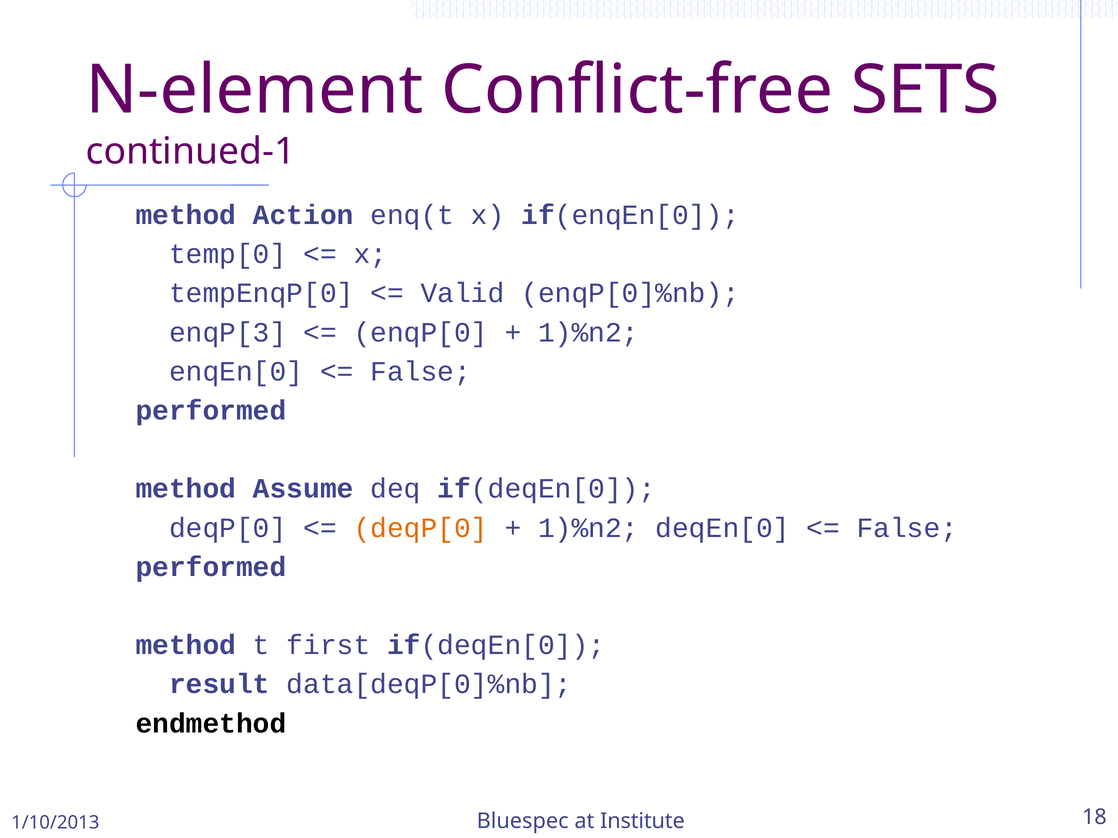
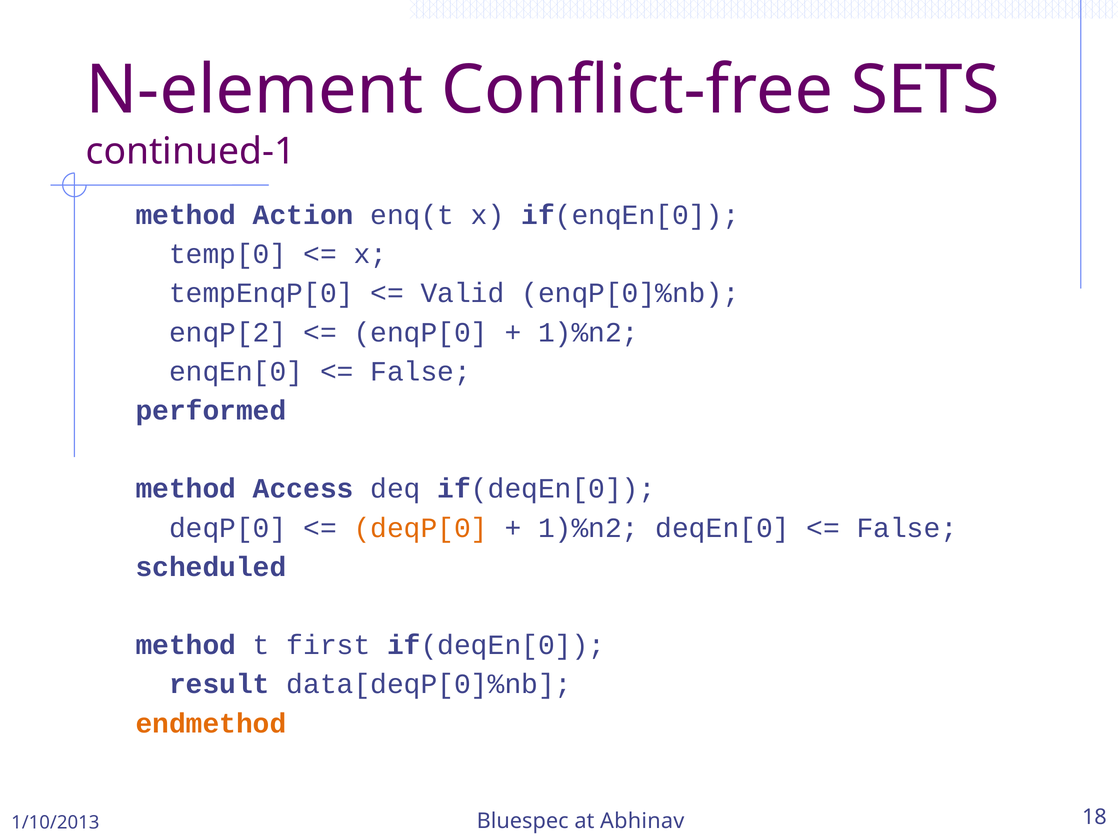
enqP[3: enqP[3 -> enqP[2 (228, 333)
Assume: Assume -> Access (303, 489)
performed: performed -> scheduled (211, 567)
endmethod colour: black -> orange (211, 724)
Institute: Institute -> Abhinav (642, 821)
